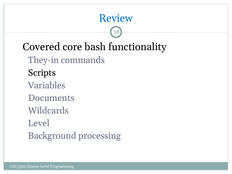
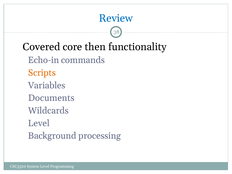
bash: bash -> then (95, 47)
They-in: They-in -> Echo-in (44, 60)
Scripts colour: black -> orange (42, 73)
